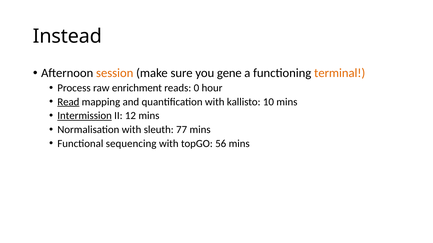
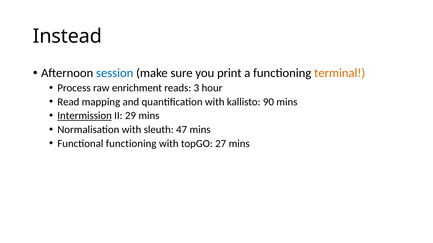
session colour: orange -> blue (115, 73)
gene: gene -> print (229, 73)
0: 0 -> 3 (196, 88)
Read underline: present -> none (68, 102)
10: 10 -> 90 (268, 102)
12: 12 -> 29 (130, 116)
77: 77 -> 47 (182, 130)
Functional sequencing: sequencing -> functioning (131, 144)
56: 56 -> 27 (221, 144)
